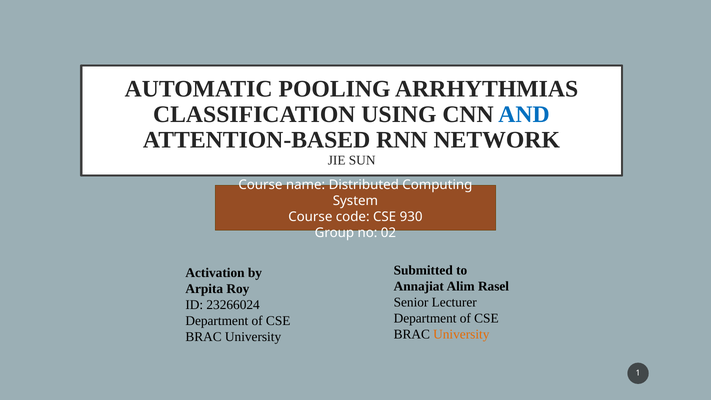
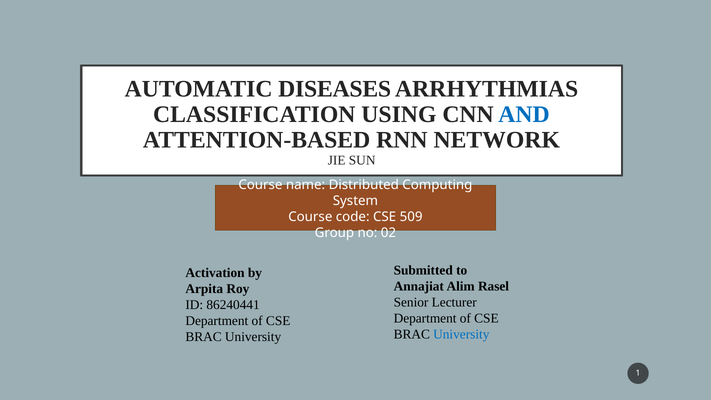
POOLING: POOLING -> DISEASES (335, 89)
930: 930 -> 509 (411, 217)
23266024: 23266024 -> 86240441 (233, 305)
University colour: orange -> blue (461, 334)
